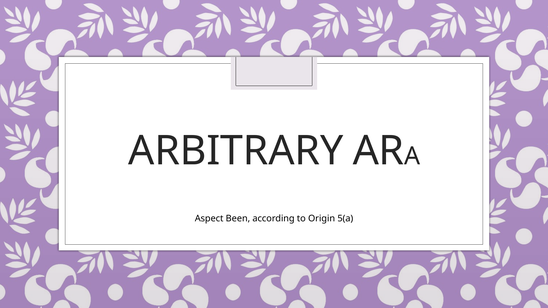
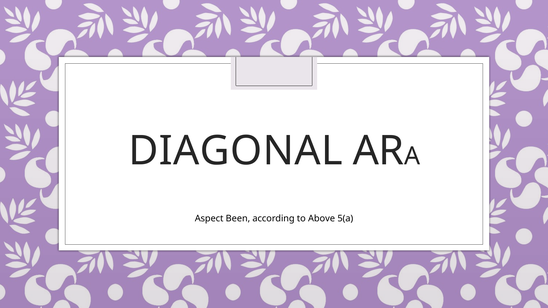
ARBITRARY: ARBITRARY -> DIAGONAL (235, 151)
Origin: Origin -> Above (322, 219)
